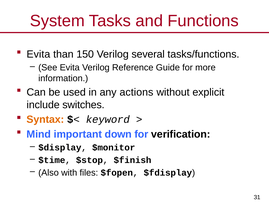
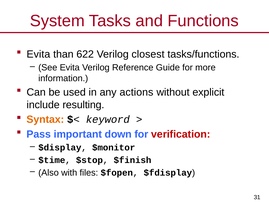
150: 150 -> 622 (85, 54)
several: several -> closest (148, 54)
switches: switches -> resulting (83, 105)
Mind: Mind -> Pass (39, 134)
verification colour: black -> red (181, 134)
